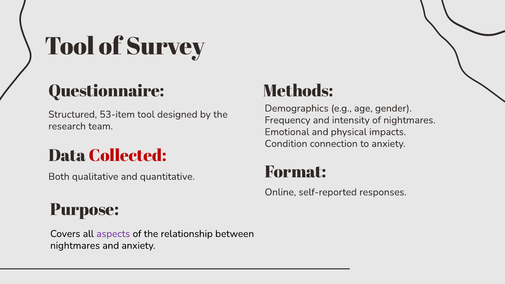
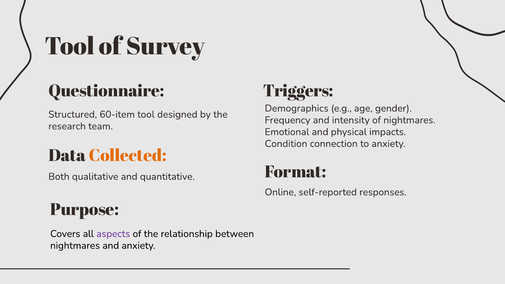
Methods: Methods -> Triggers (298, 91)
53-item: 53-item -> 60-item (117, 114)
Collected colour: red -> orange (128, 156)
